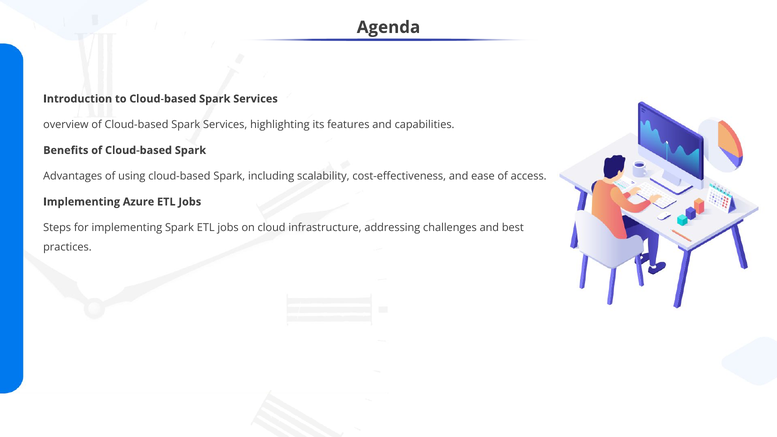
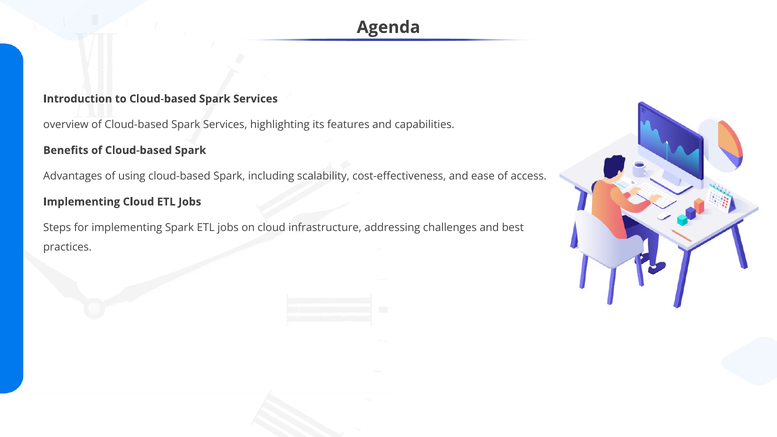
Azure: Azure -> Cloud (138, 202)
